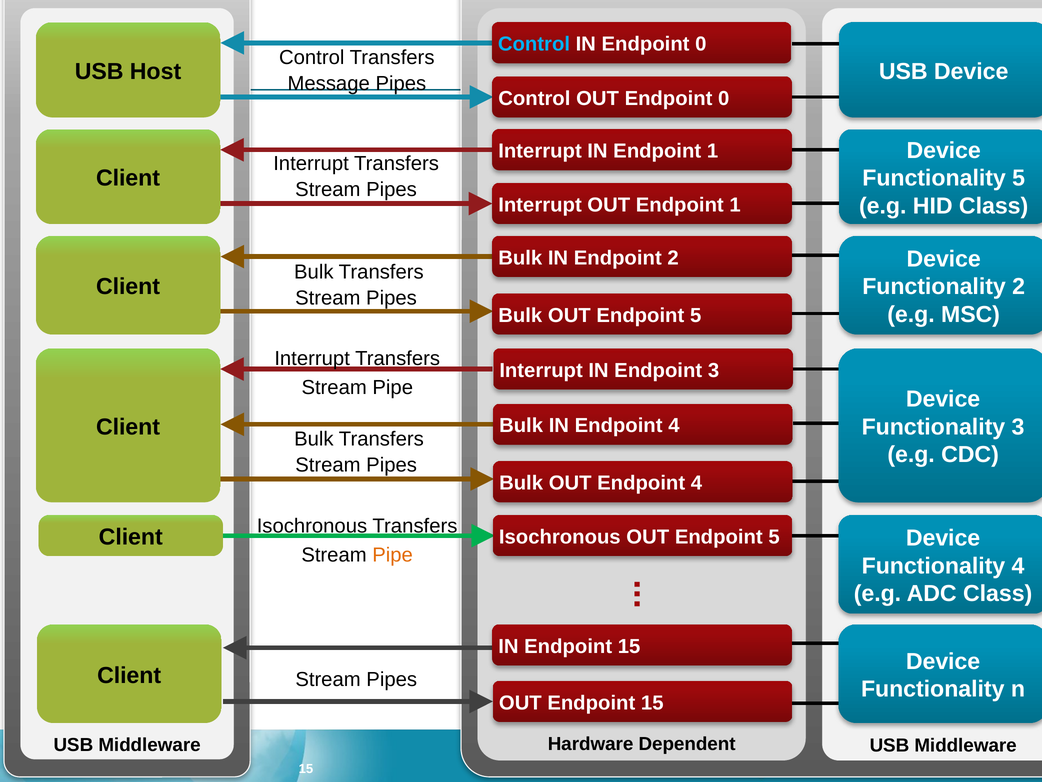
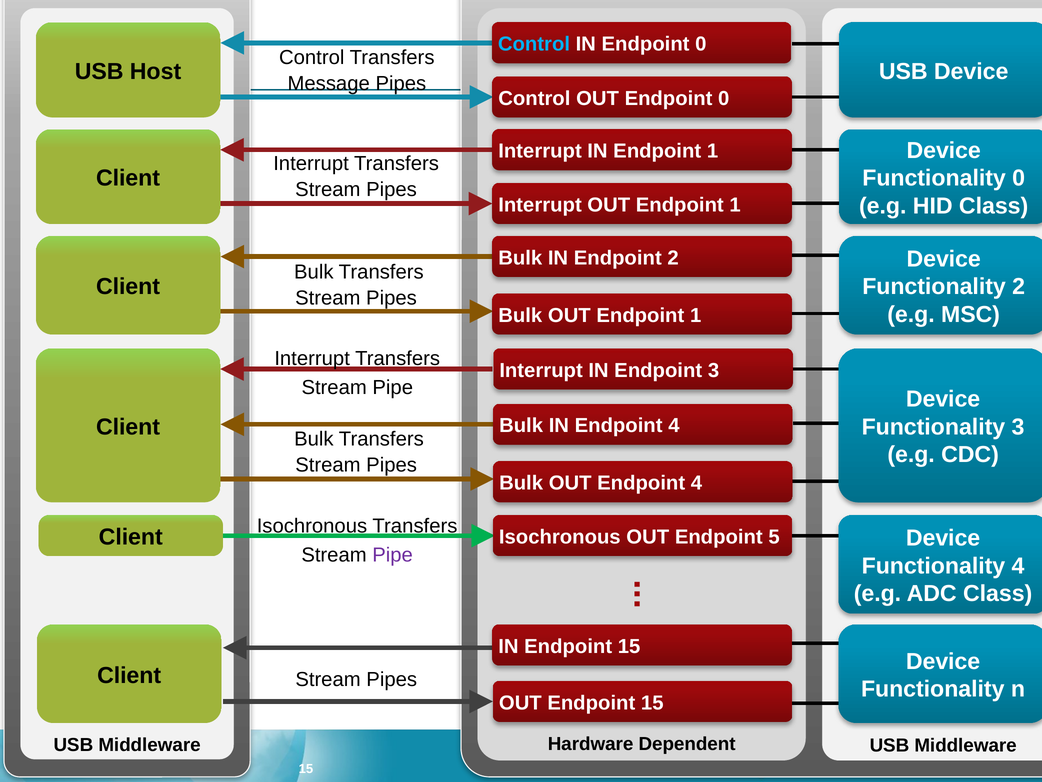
Functionality 5: 5 -> 0 (1019, 178)
Bulk OUT Endpoint 5: 5 -> 1 (696, 315)
Pipe colour: orange -> purple (393, 555)
